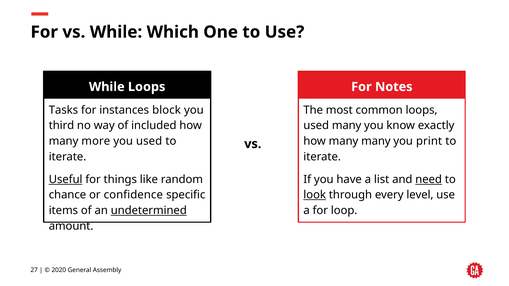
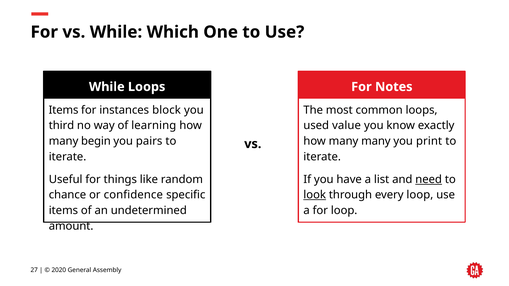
Tasks: Tasks -> Items (64, 110)
included: included -> learning (154, 126)
used many: many -> value (347, 126)
more: more -> begin (96, 141)
you used: used -> pairs (149, 141)
Useful underline: present -> none (66, 180)
every level: level -> loop (420, 195)
undetermined underline: present -> none (149, 211)
